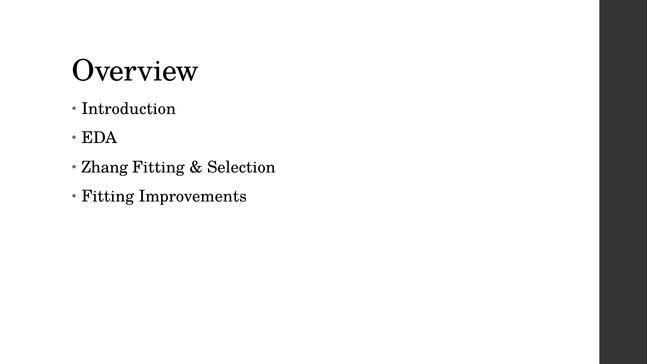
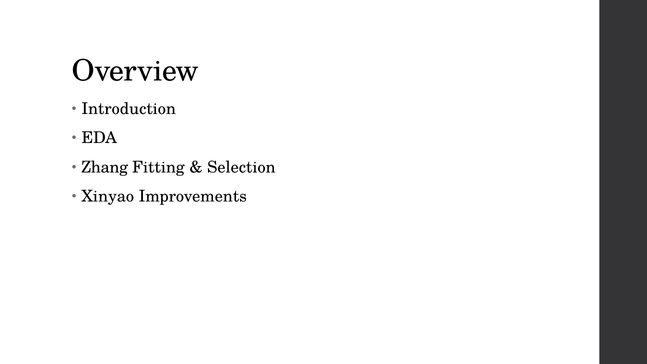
Fitting: Fitting -> Xinyao (108, 197)
